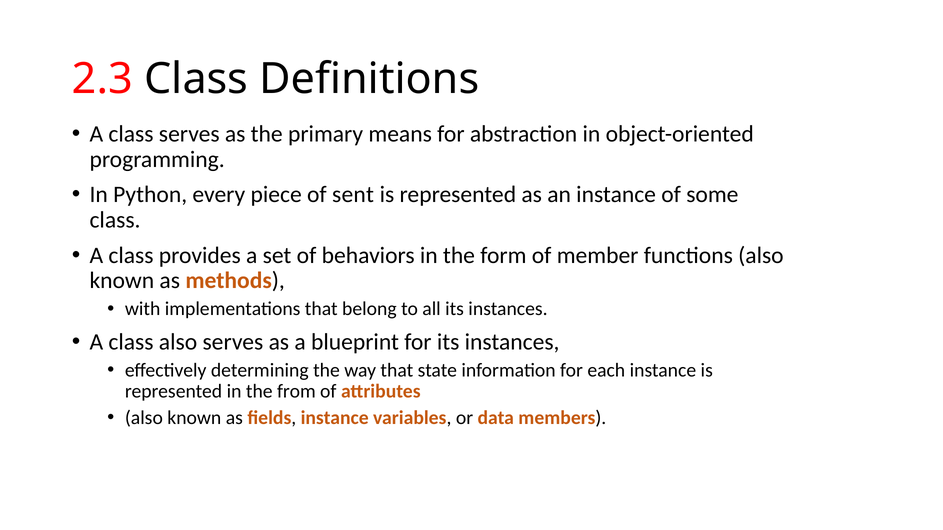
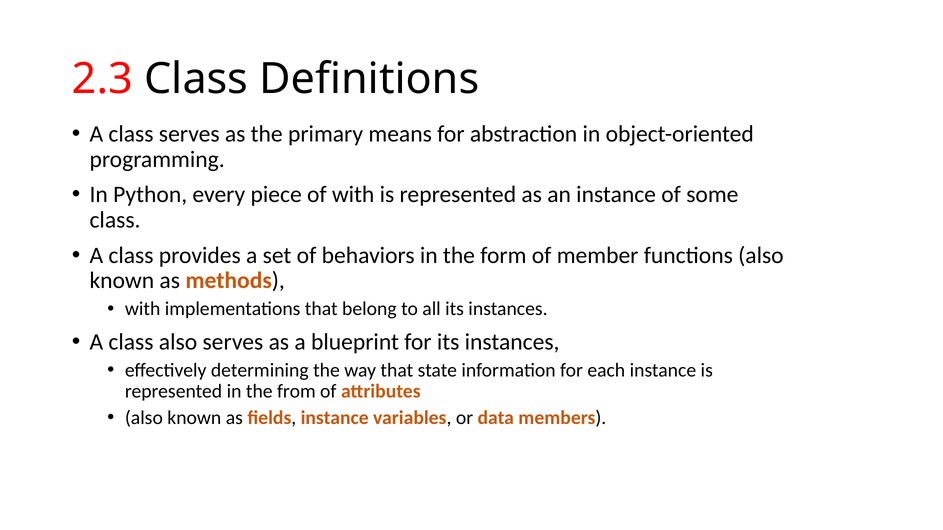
of sent: sent -> with (353, 195)
